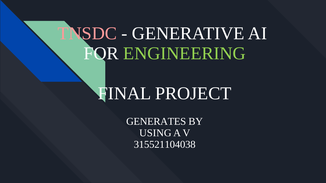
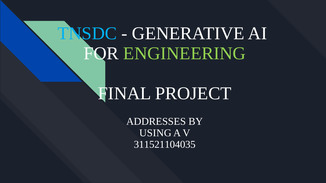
TNSDC colour: pink -> light blue (87, 33)
GENERATES: GENERATES -> ADDRESSES (156, 122)
315521104038: 315521104038 -> 311521104035 (165, 145)
